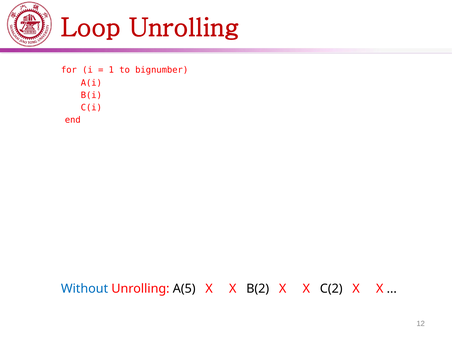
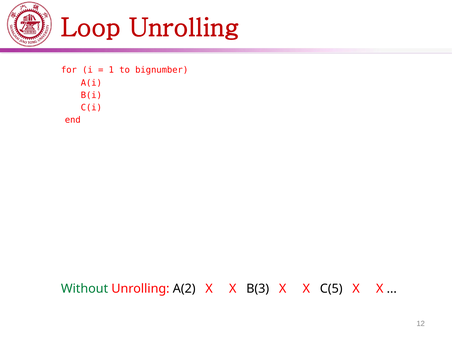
Without colour: blue -> green (85, 289)
A(5: A(5 -> A(2 (184, 289)
B(2: B(2 -> B(3 (258, 289)
C(2: C(2 -> C(5 (331, 289)
